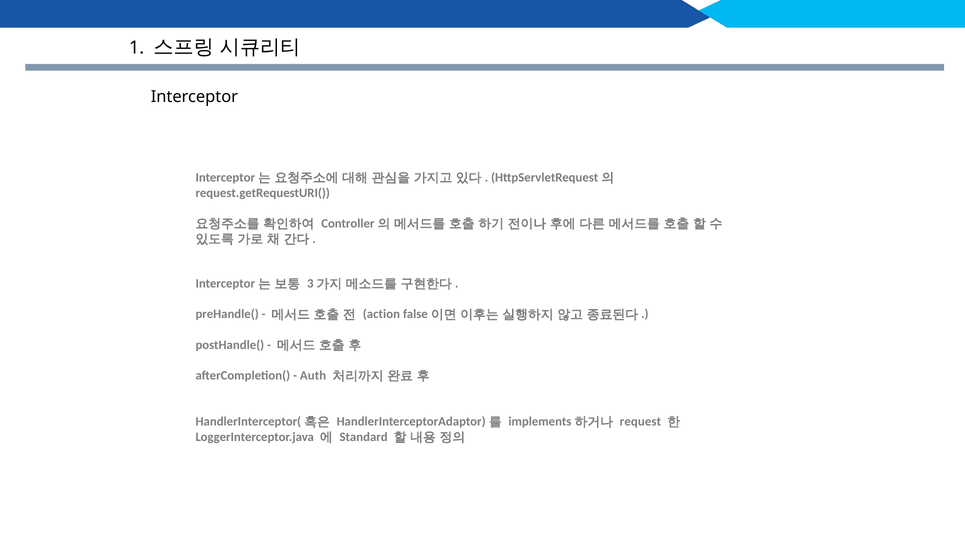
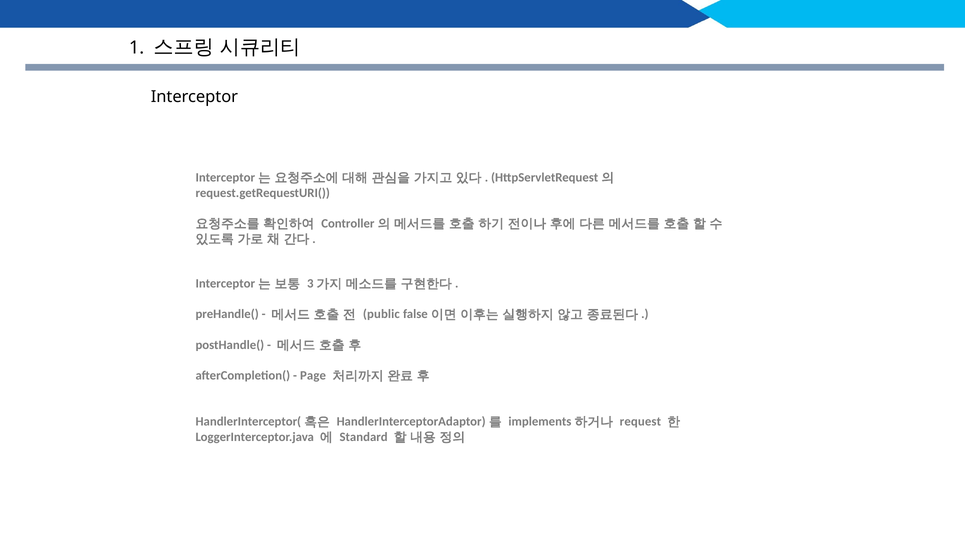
action: action -> public (381, 314)
Auth: Auth -> Page (313, 375)
